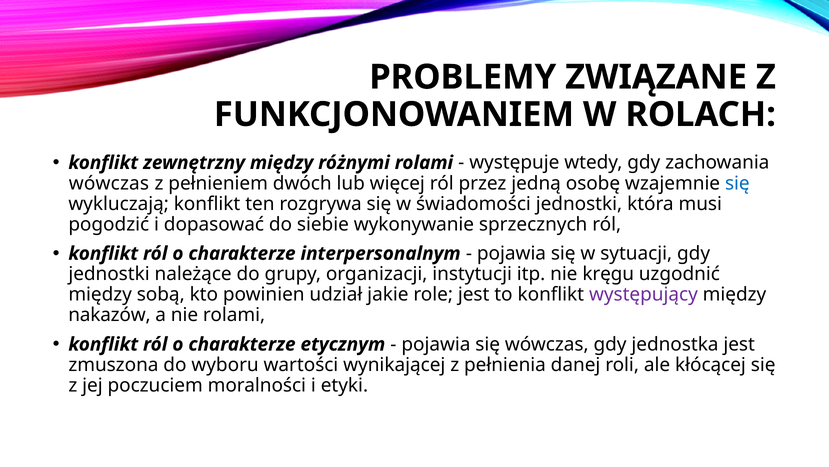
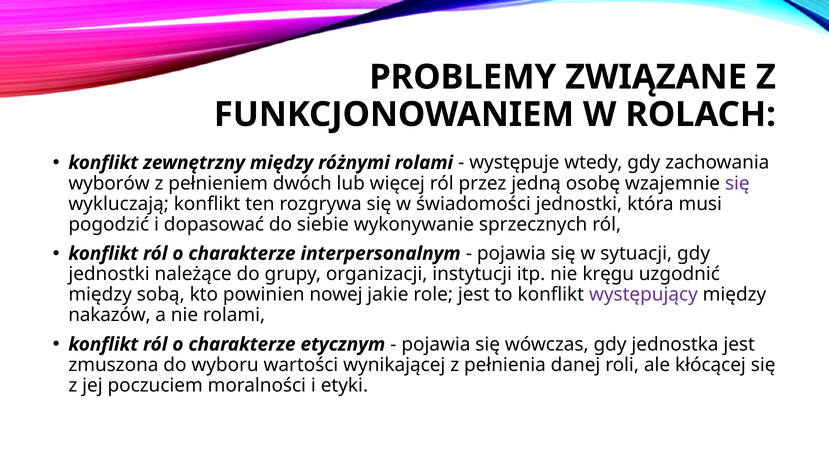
wówczas: wówczas -> wyborów (109, 183)
się colour: blue -> purple (737, 183)
udział: udział -> nowej (336, 294)
